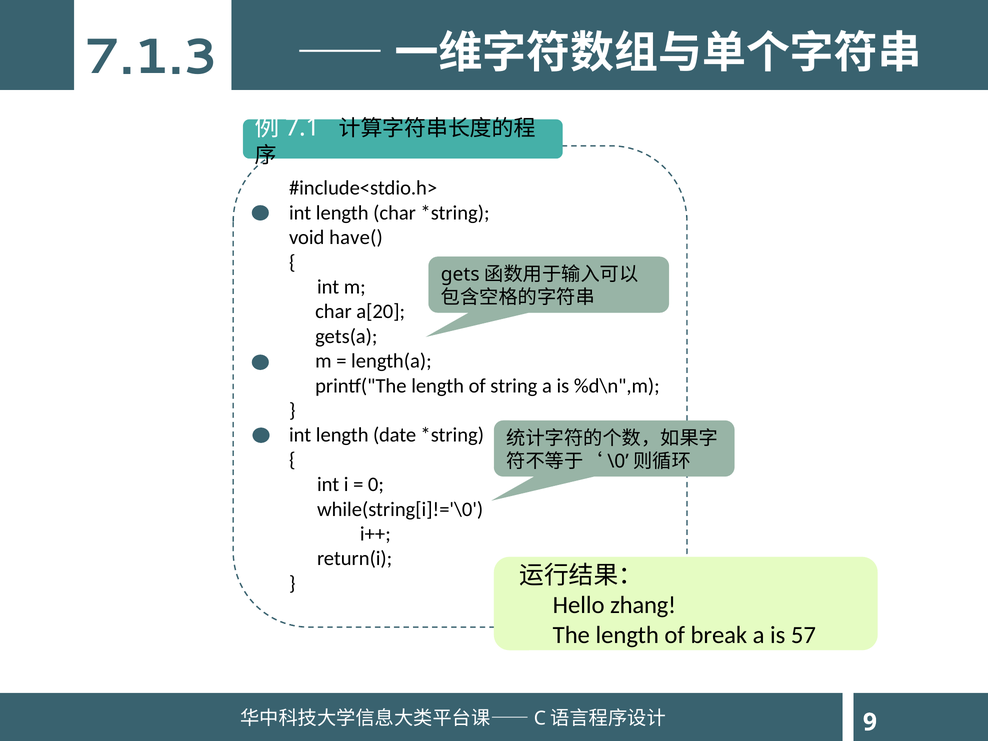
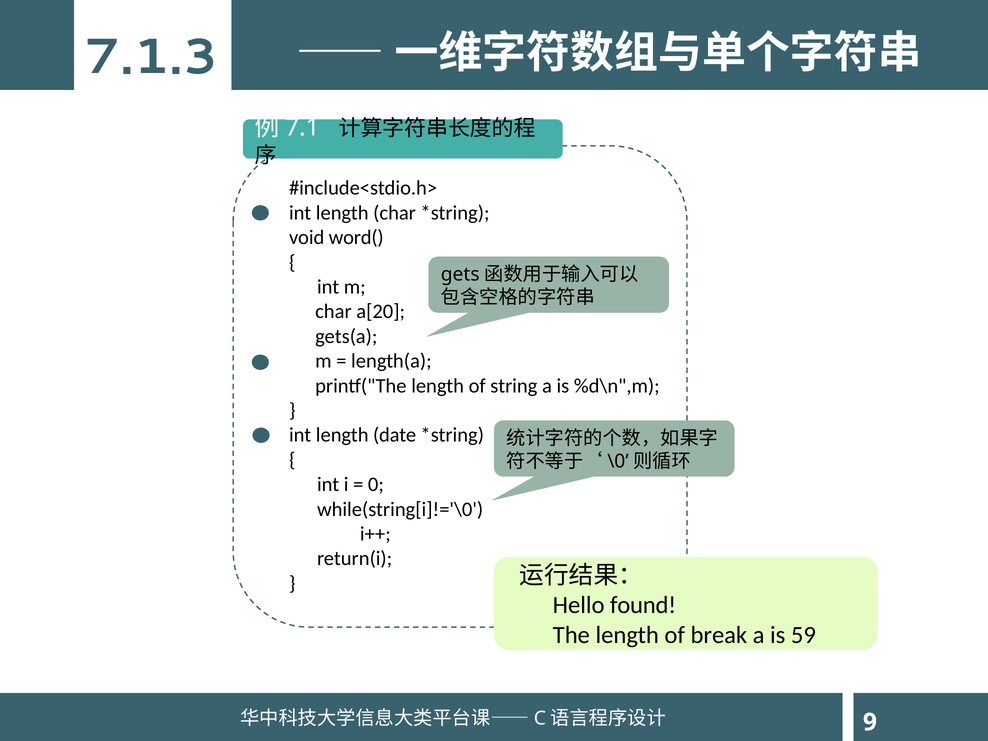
have(: have( -> word( (356, 238)
zhang: zhang -> found (643, 605)
57: 57 -> 59 (803, 635)
